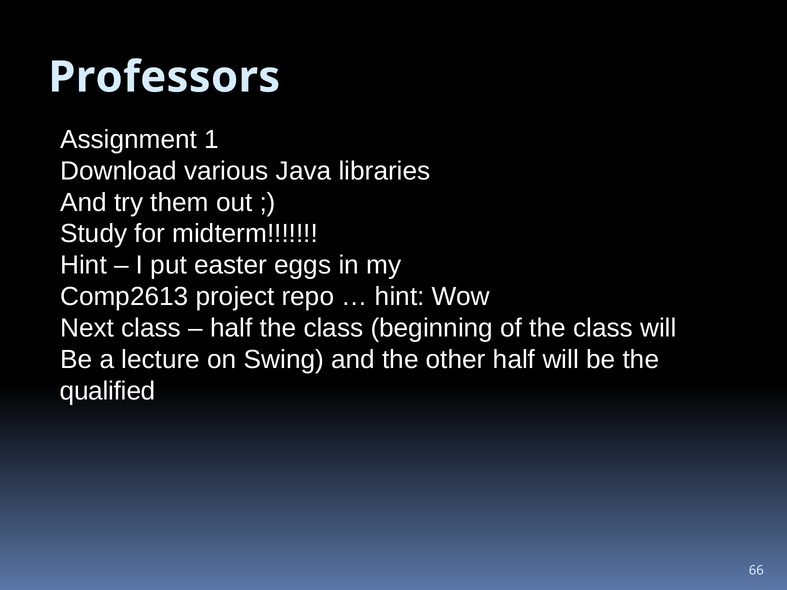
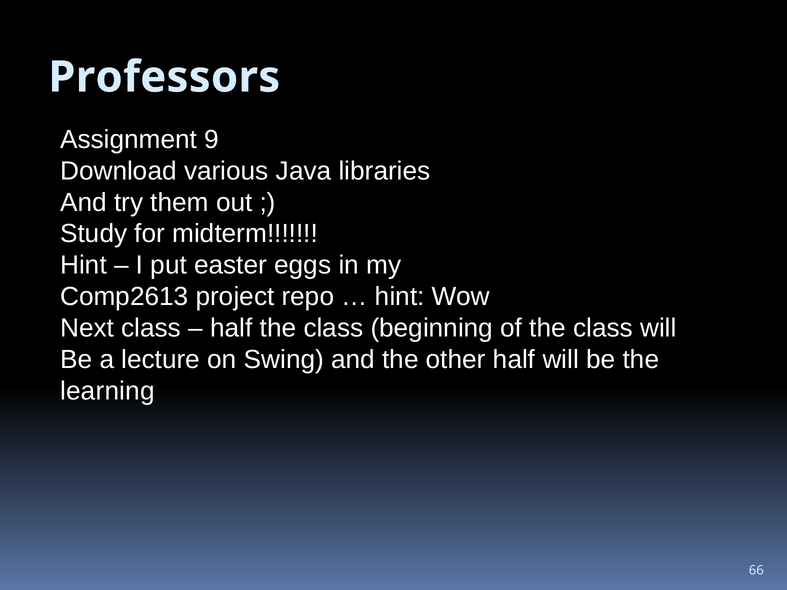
1: 1 -> 9 (212, 139)
qualified: qualified -> learning (107, 391)
